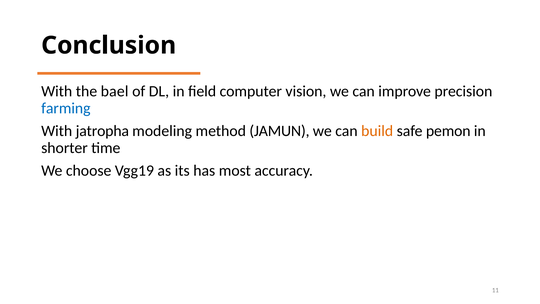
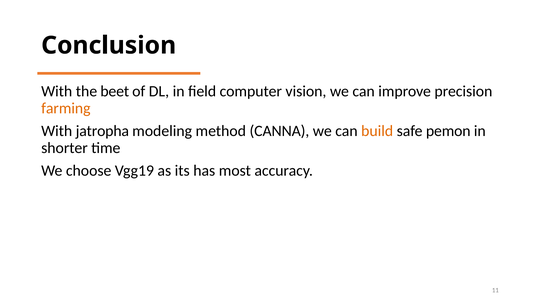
bael: bael -> beet (115, 91)
farming colour: blue -> orange (66, 108)
JAMUN: JAMUN -> CANNA (279, 131)
